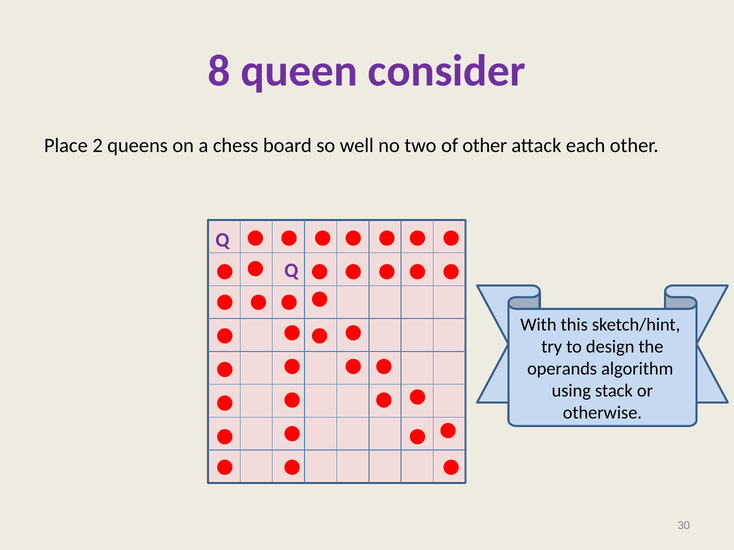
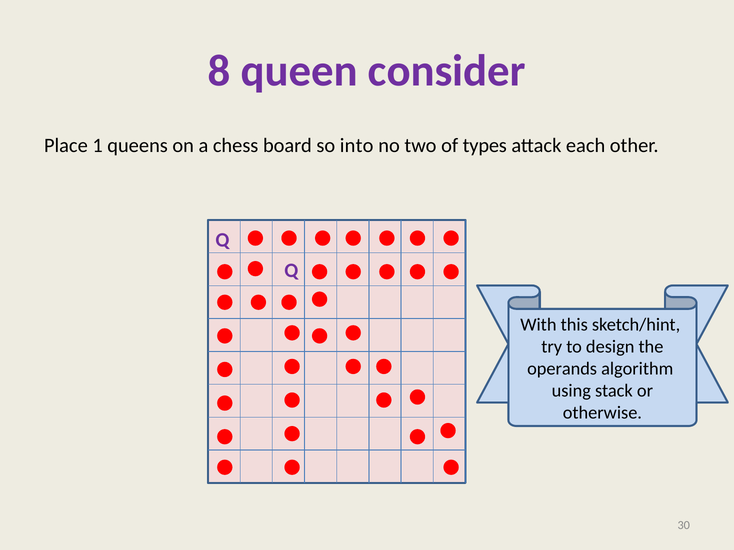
2: 2 -> 1 (98, 146)
well: well -> into (357, 146)
of other: other -> types (485, 146)
